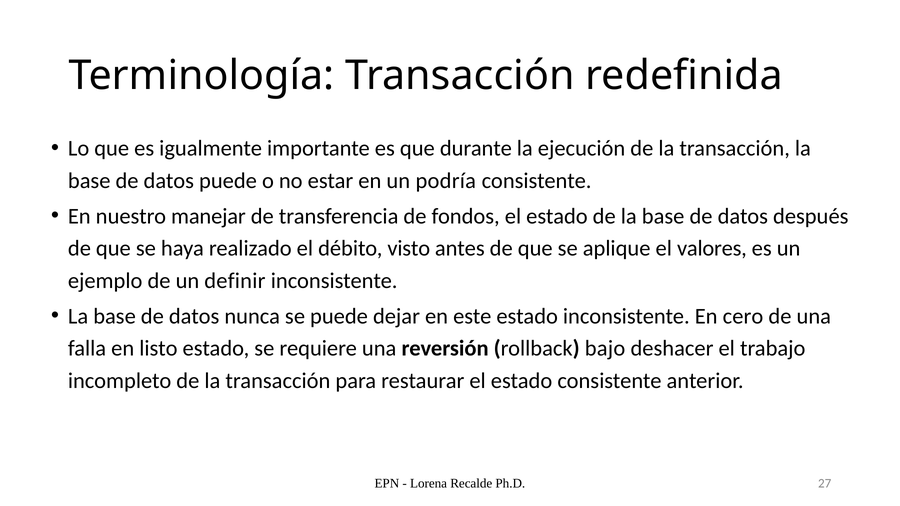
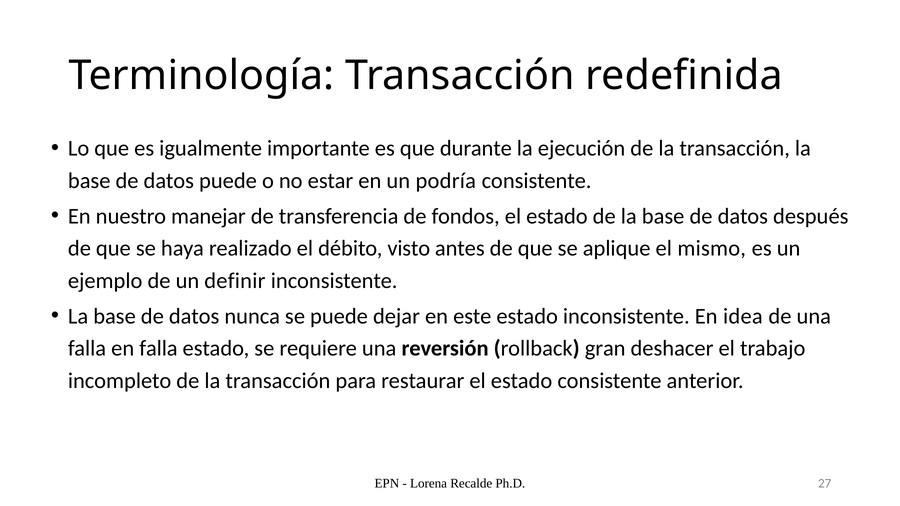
valores: valores -> mismo (712, 249)
cero: cero -> idea (743, 316)
en listo: listo -> falla (158, 349)
bajo: bajo -> gran (605, 349)
